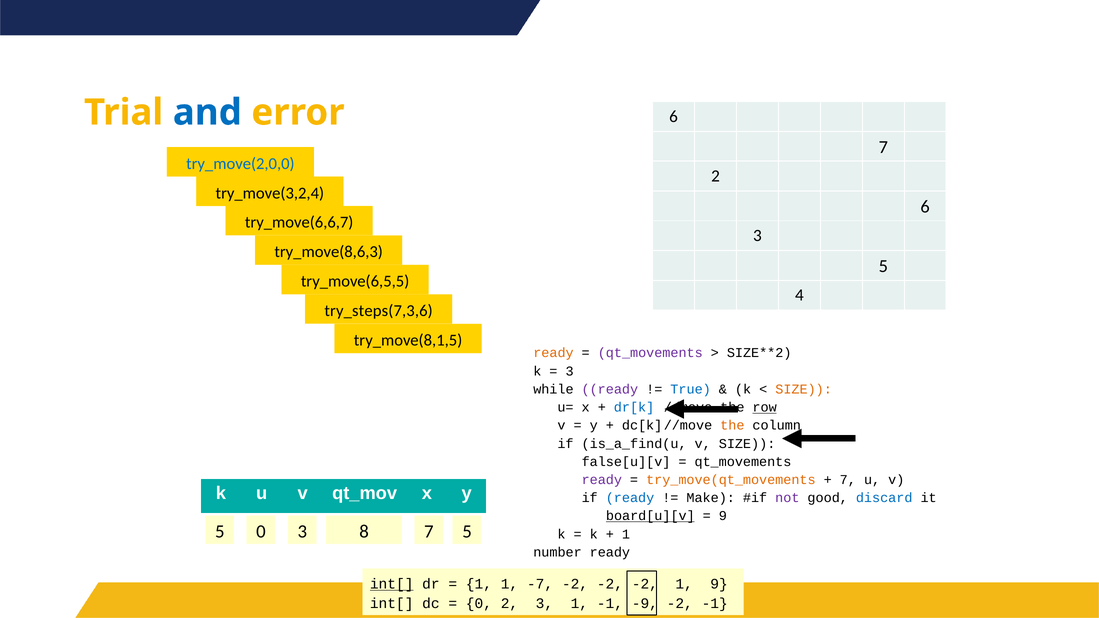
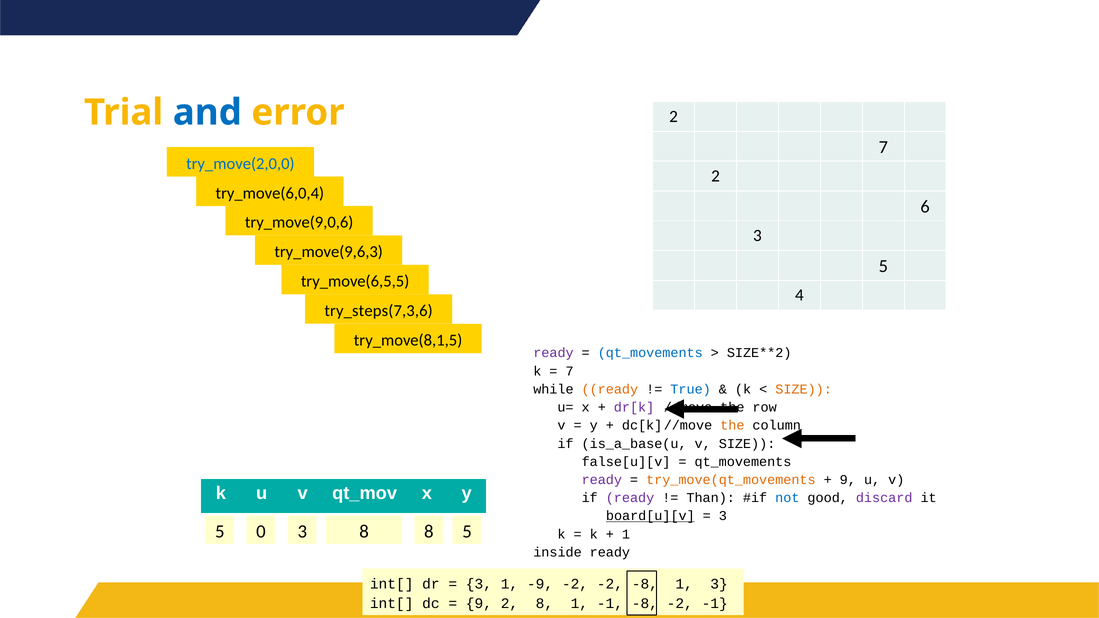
error 6: 6 -> 2 (674, 117)
try_move(3,2,4: try_move(3,2,4 -> try_move(6,0,4 (270, 193)
try_move(6,6,7: try_move(6,6,7 -> try_move(9,0,6 (299, 222)
try_move(8,6,3: try_move(8,6,3 -> try_move(9,6,3 (329, 252)
ready colour: orange -> purple (553, 353)
qt_movements colour: purple -> blue (650, 353)
3: 3 -> 7 (570, 371)
ready colour: purple -> orange (610, 389)
dr[k colour: blue -> purple (634, 407)
row underline: present -> none (765, 407)
is_a_find(u: is_a_find(u -> is_a_base(u (634, 444)
7: 7 -> 9 (848, 480)
ready colour: blue -> purple (630, 498)
Make: Make -> Than (711, 498)
not colour: purple -> blue (787, 498)
discard colour: blue -> purple (884, 498)
9: 9 -> 3 (723, 516)
8 7: 7 -> 8 (429, 532)
number: number -> inside (558, 552)
int[ underline: present -> none (392, 584)
1: 1 -> 3 (479, 584)
-7: -7 -> -9 (540, 584)
-2 -2 -2: -2 -> -8 (645, 584)
1 9: 9 -> 3 (719, 584)
0: 0 -> 9 (479, 604)
2 3: 3 -> 8 (544, 604)
-1 -9: -9 -> -8 (645, 604)
